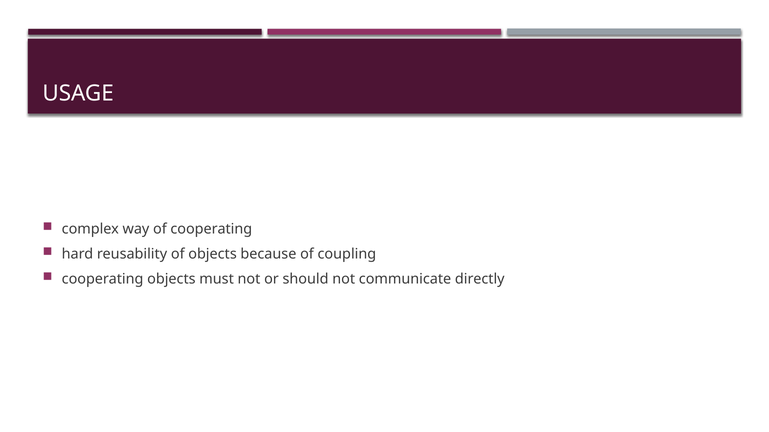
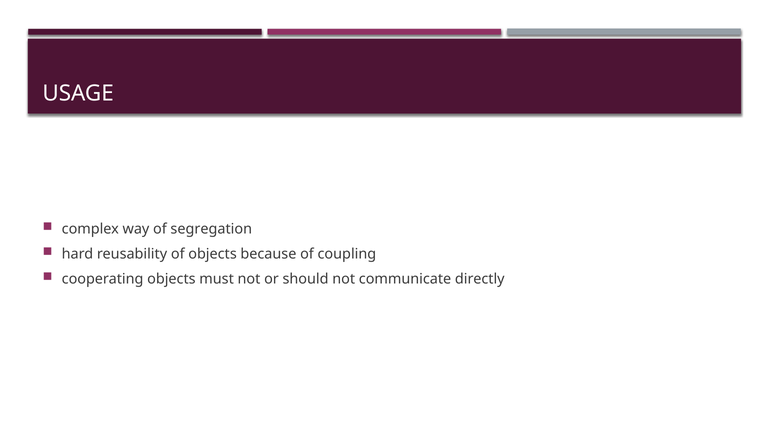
of cooperating: cooperating -> segregation (211, 230)
